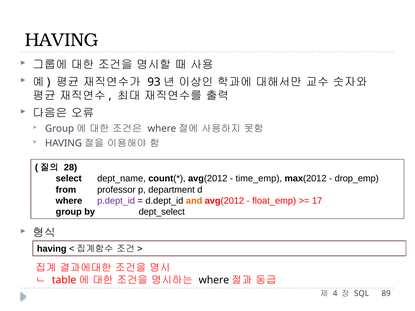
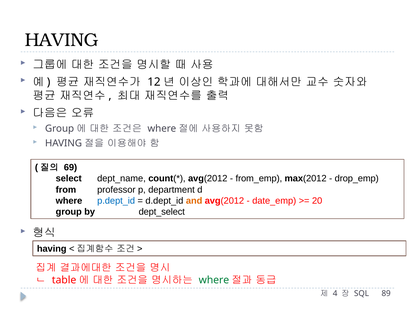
93: 93 -> 12 (154, 82)
28: 28 -> 69 (70, 168)
time_emp: time_emp -> from_emp (259, 179)
p.dept_id colour: purple -> blue (116, 201)
float_emp: float_emp -> date_emp (274, 201)
17: 17 -> 20 (317, 201)
where colour: black -> green (214, 280)
